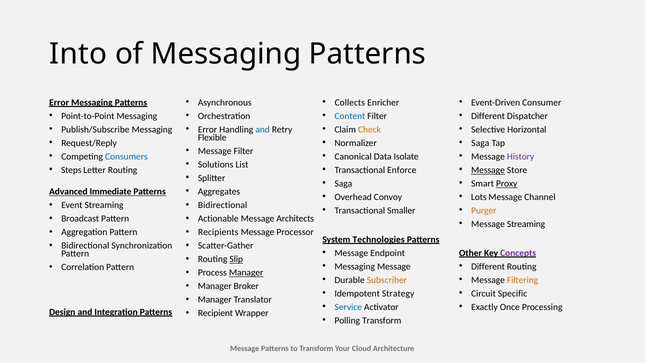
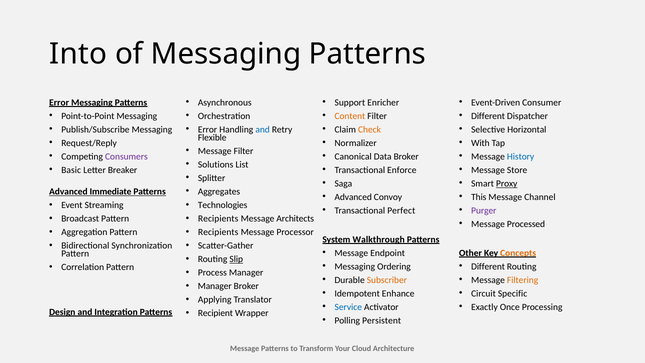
Collects: Collects -> Support (350, 102)
Content colour: blue -> orange (350, 116)
Saga: Saga -> With (480, 143)
Consumers colour: blue -> purple (126, 156)
Data Isolate: Isolate -> Broker (406, 156)
History colour: purple -> blue (521, 156)
Steps: Steps -> Basic (71, 170)
Letter Routing: Routing -> Breaker (123, 170)
Message underline: present -> none (488, 170)
Overhead: Overhead -> Advanced (353, 197)
Lots: Lots -> This (479, 197)
Bidirectional: Bidirectional -> Technologies (223, 205)
Smaller: Smaller -> Perfect (401, 210)
Purger colour: orange -> purple (484, 210)
Actionable: Actionable -> Recipients (218, 219)
Message Streaming: Streaming -> Processed (526, 224)
Technologies: Technologies -> Walkthrough (379, 239)
Concepts colour: purple -> orange (518, 253)
Messaging Message: Message -> Ordering (394, 266)
Manager underline: present -> none (246, 273)
Strategy: Strategy -> Enhance (398, 293)
Manager: Manager -> Applying (215, 300)
Polling Transform: Transform -> Persistent (382, 320)
